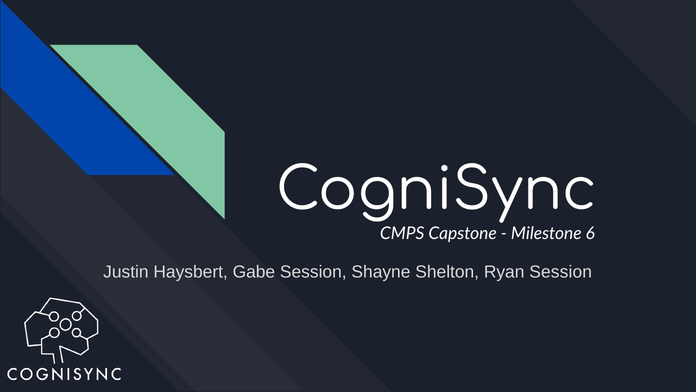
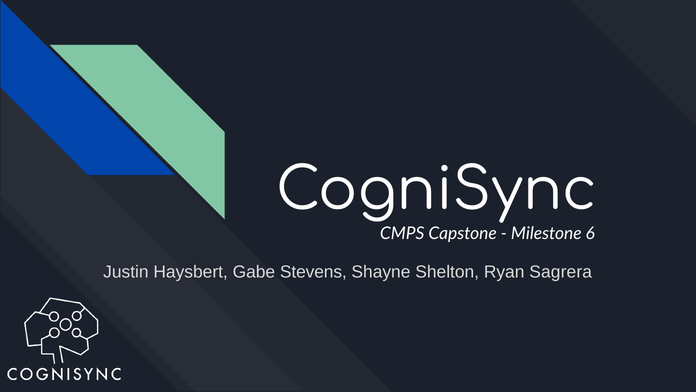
Gabe Session: Session -> Stevens (313, 272)
Ryan Session: Session -> Sagrera (561, 272)
